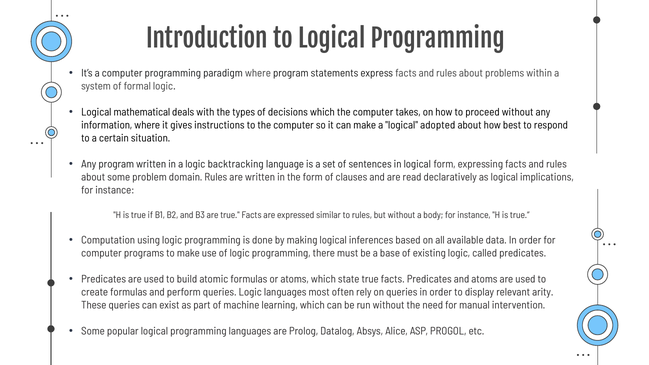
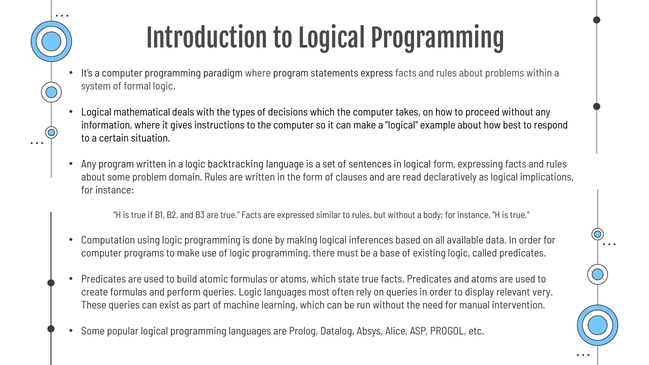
adopted: adopted -> example (438, 125)
arity: arity -> very (543, 292)
